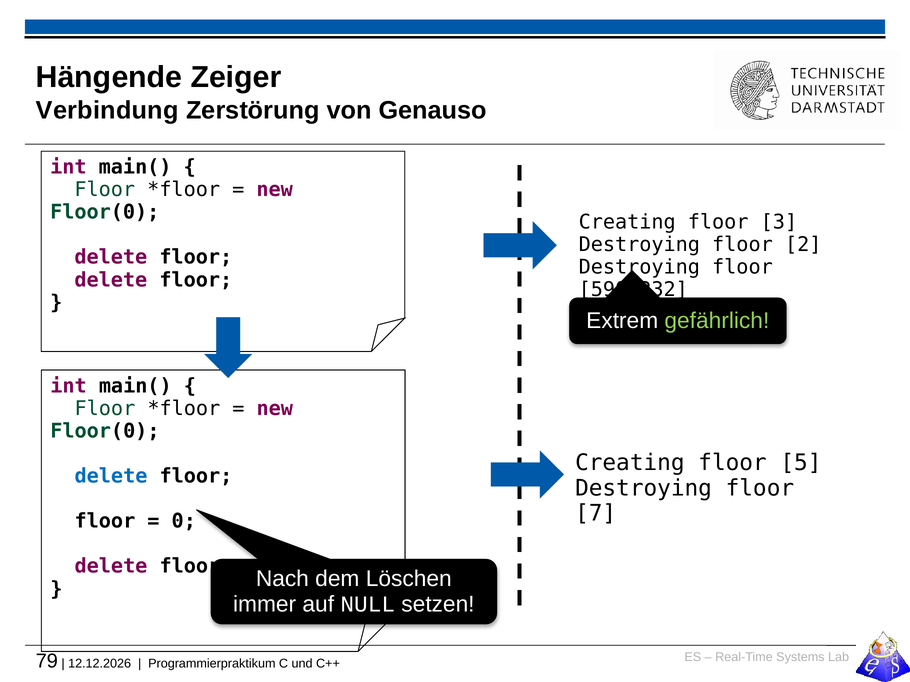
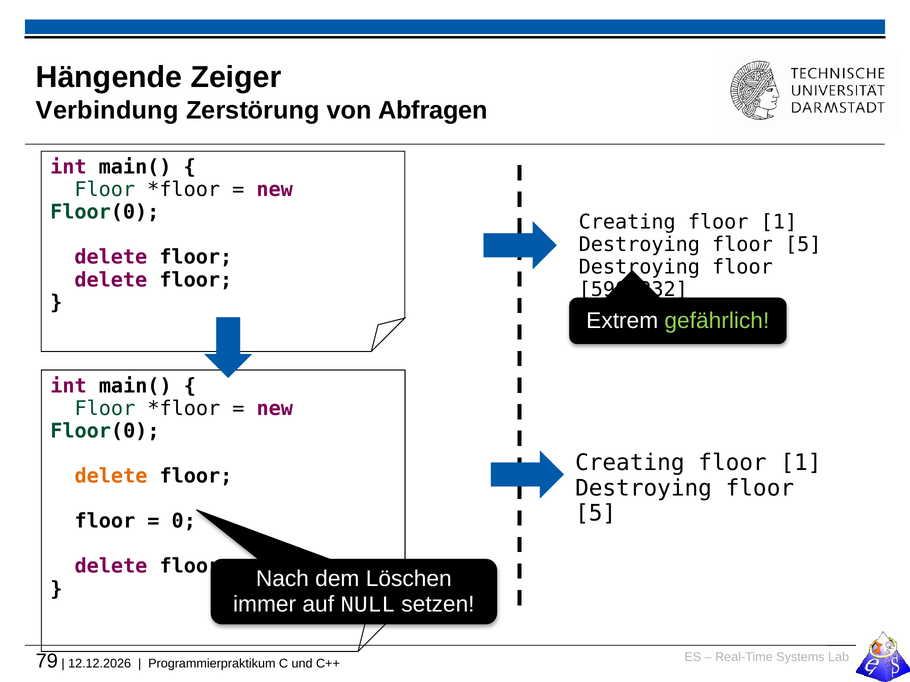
Genauso: Genauso -> Abfragen (433, 110)
3: 3 -> 1 (779, 222)
2: 2 -> 5 (803, 245)
5: 5 -> 1 (801, 463)
delete colour: blue -> orange (111, 476)
7: 7 -> 5 (596, 514)
